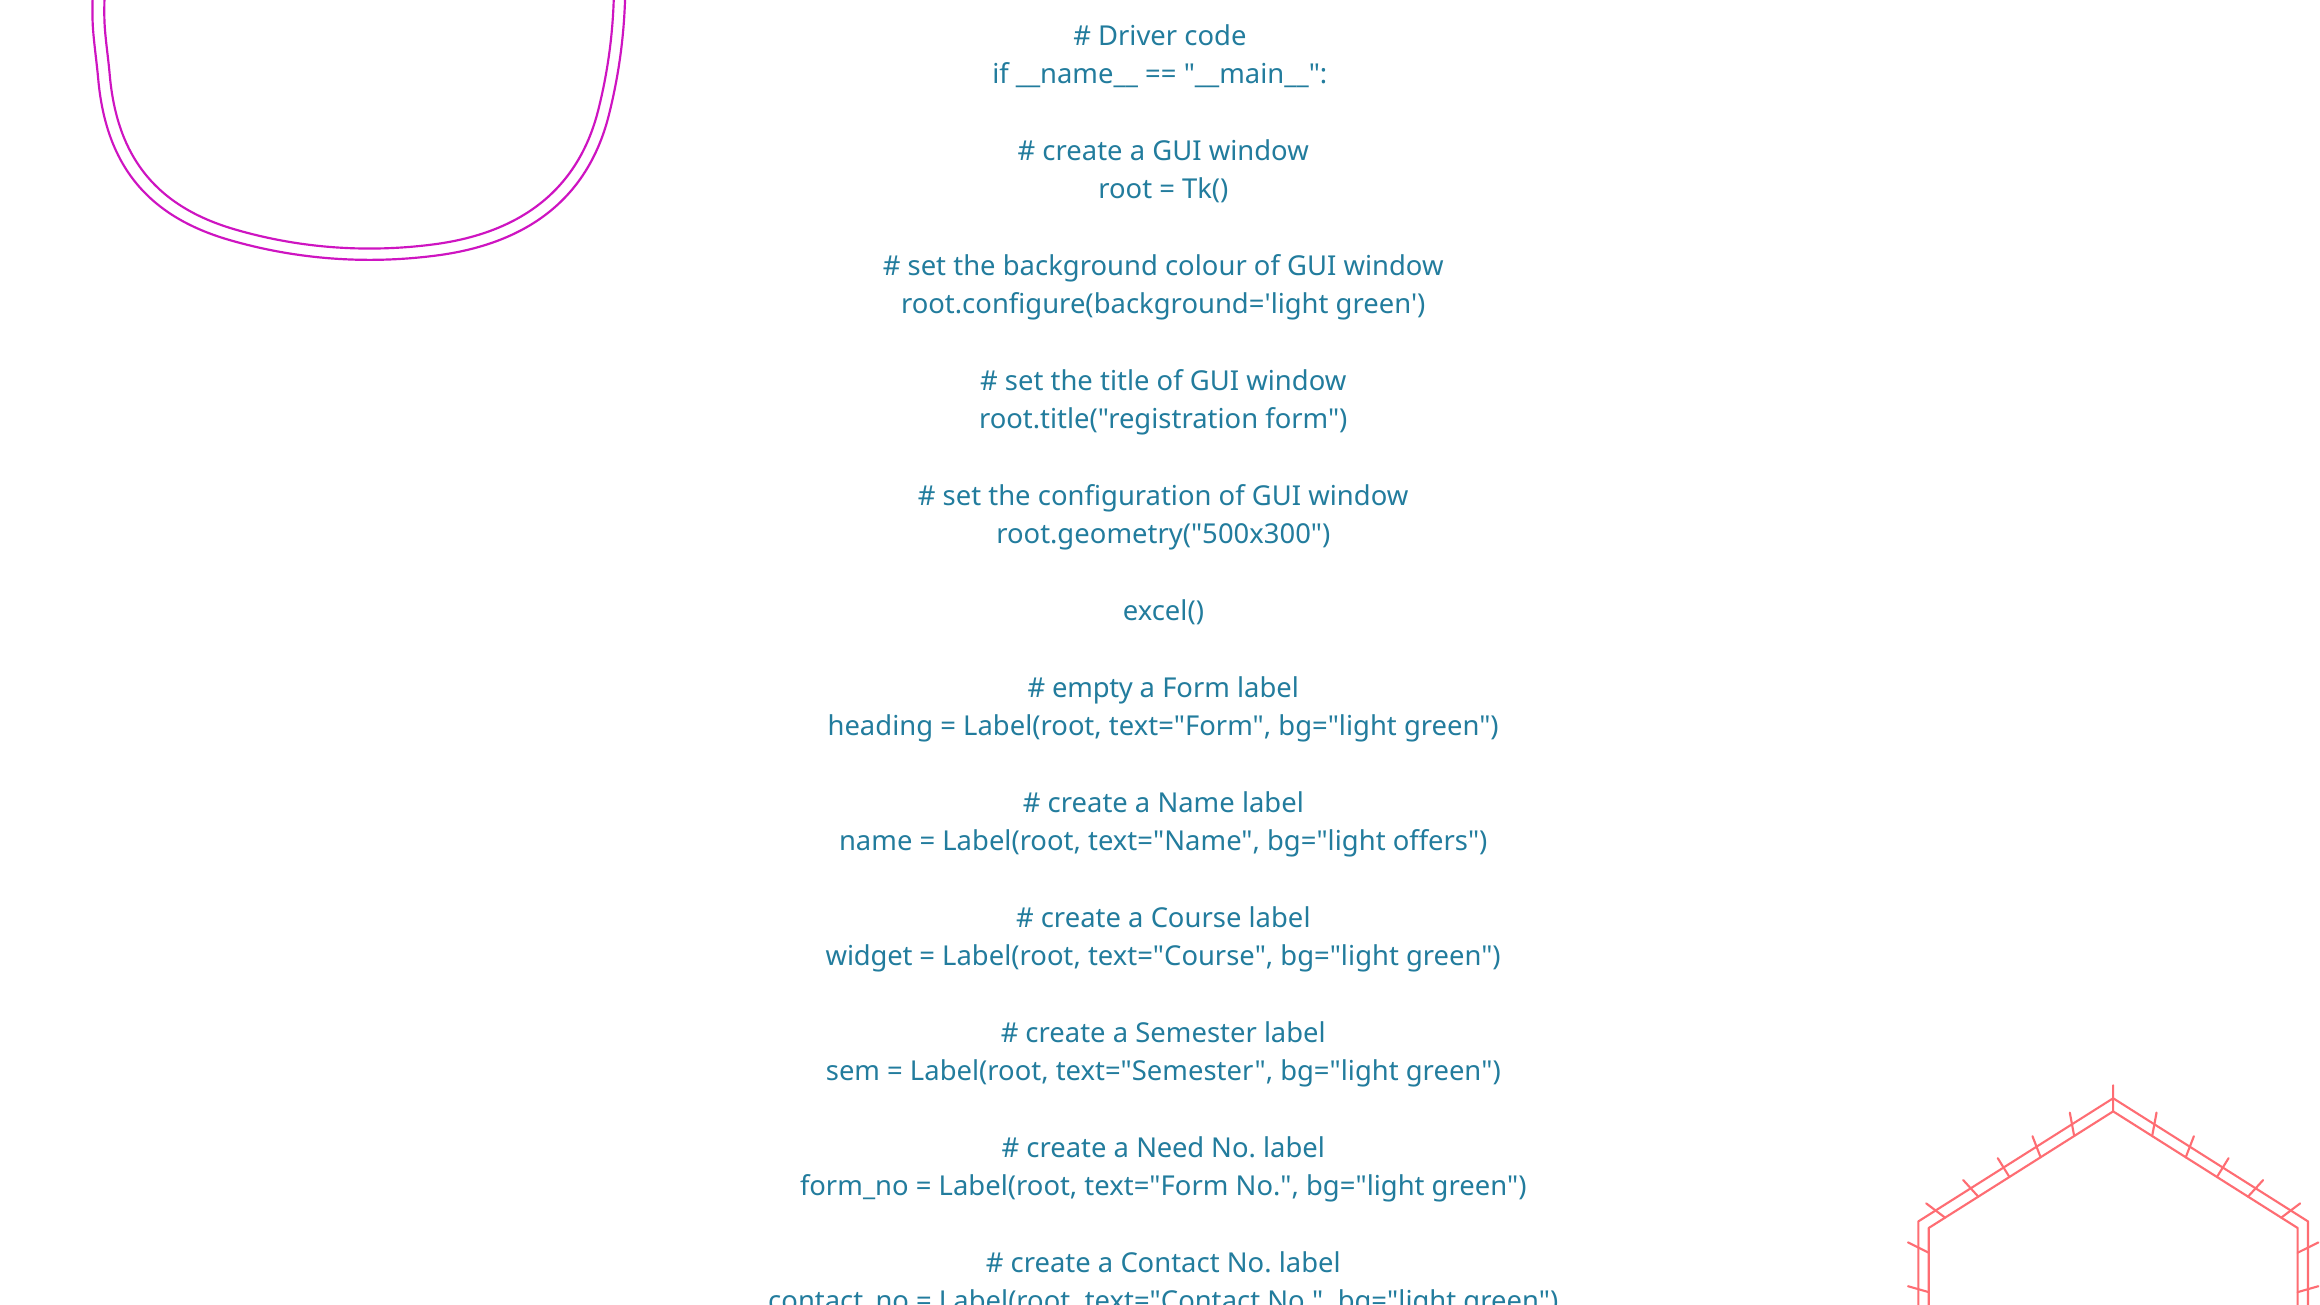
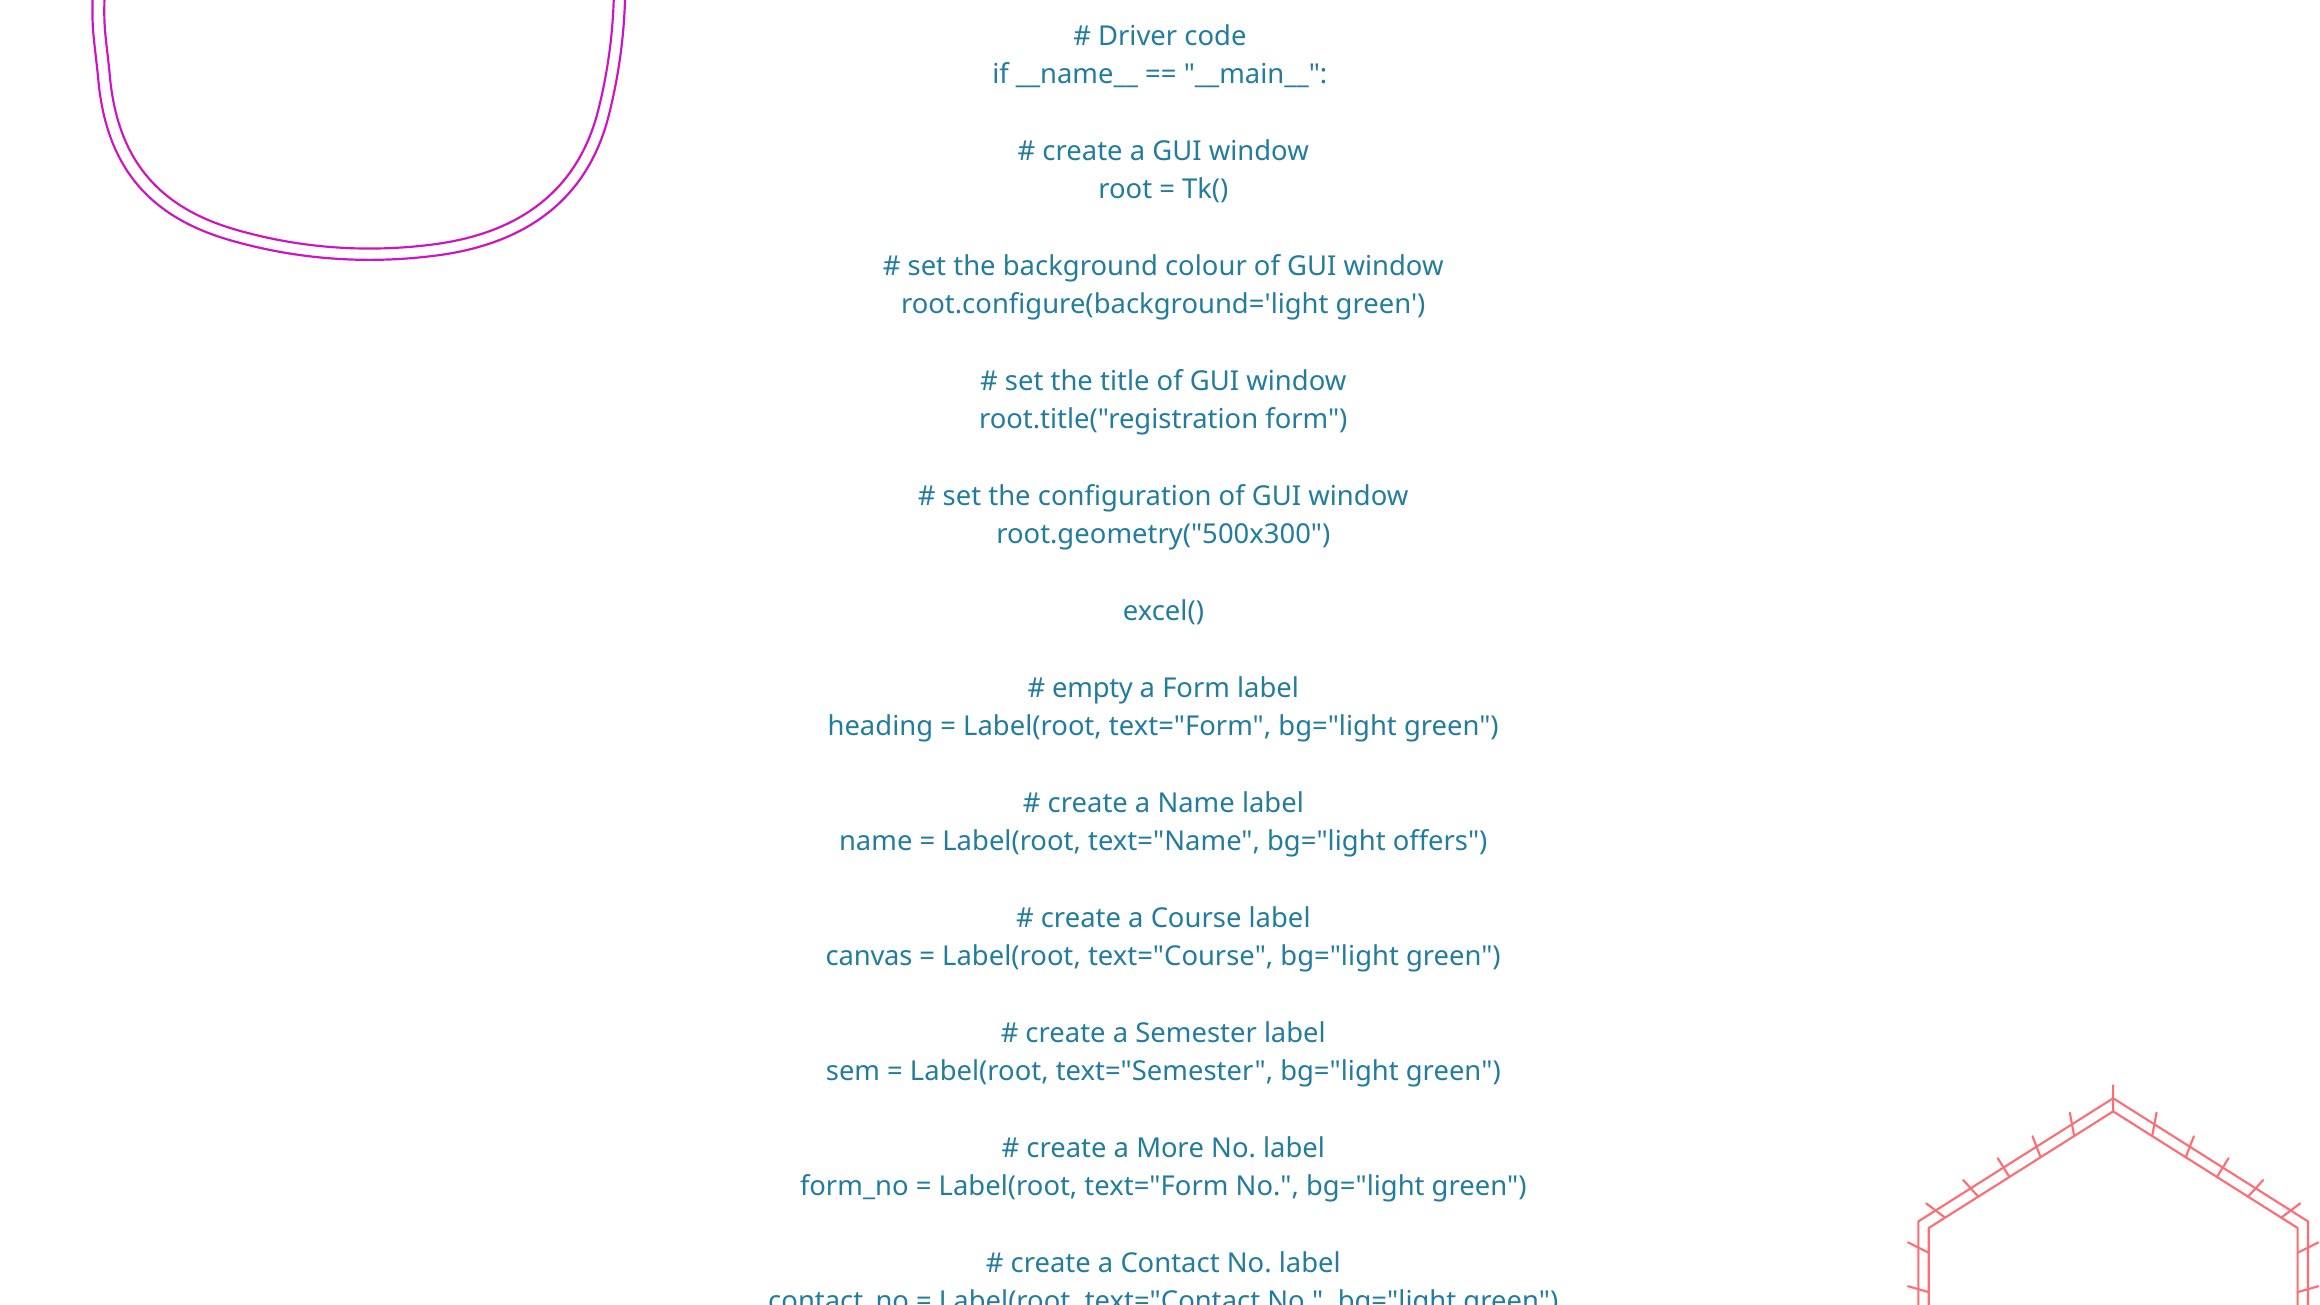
widget: widget -> canvas (869, 957)
Need: Need -> More (1170, 1148)
